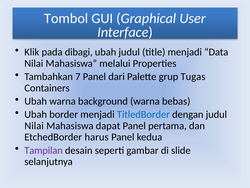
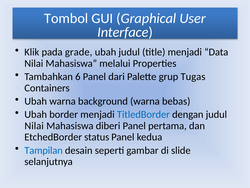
dibagi: dibagi -> grade (79, 52)
7: 7 -> 6 (78, 76)
dapat: dapat -> diberi (108, 125)
harus: harus -> status (97, 137)
Tampilan colour: purple -> blue (44, 150)
